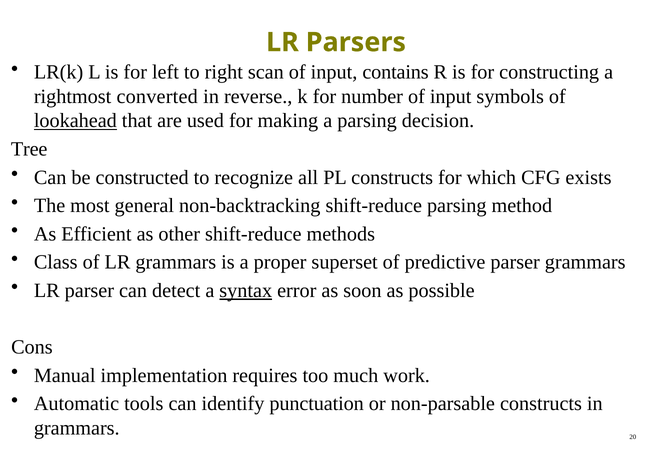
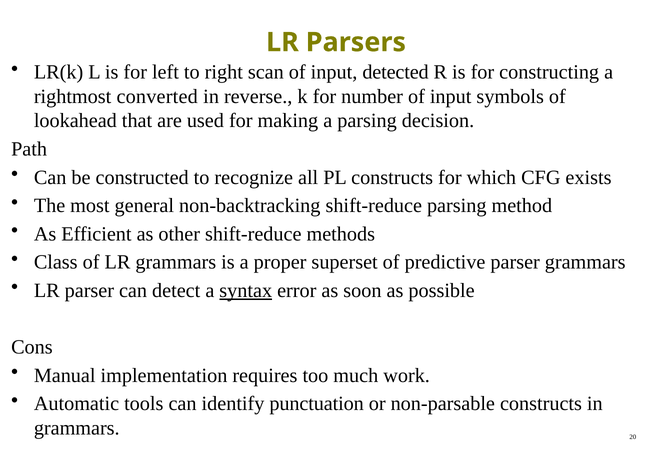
contains: contains -> detected (396, 72)
lookahead underline: present -> none (75, 121)
Tree: Tree -> Path (29, 149)
